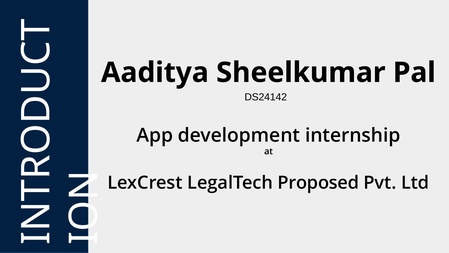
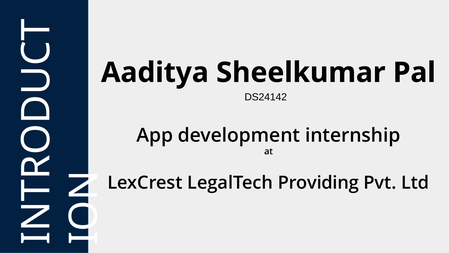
Proposed: Proposed -> Providing (318, 182)
